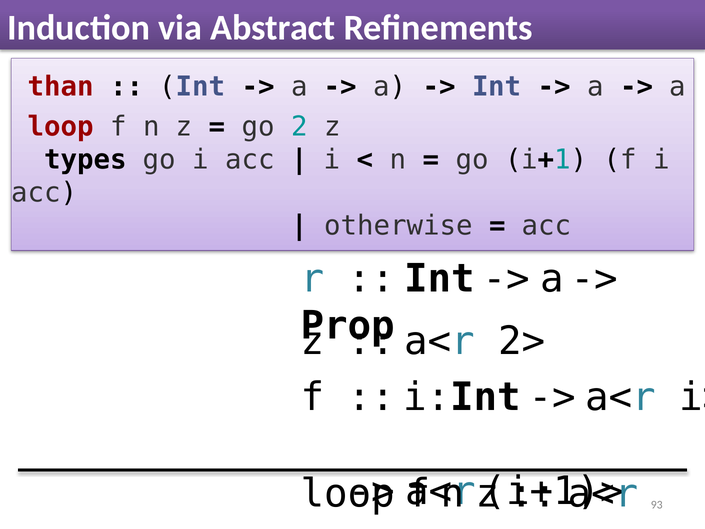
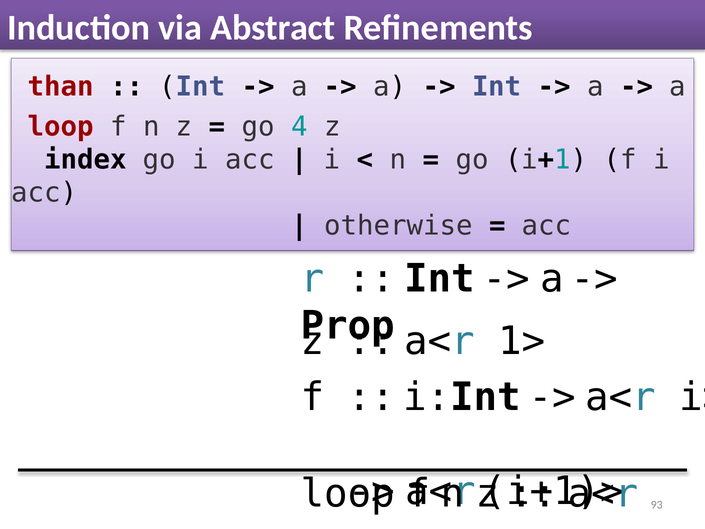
2: 2 -> 4 (299, 127)
types: types -> index (85, 160)
2>: 2> -> 1> (522, 341)
